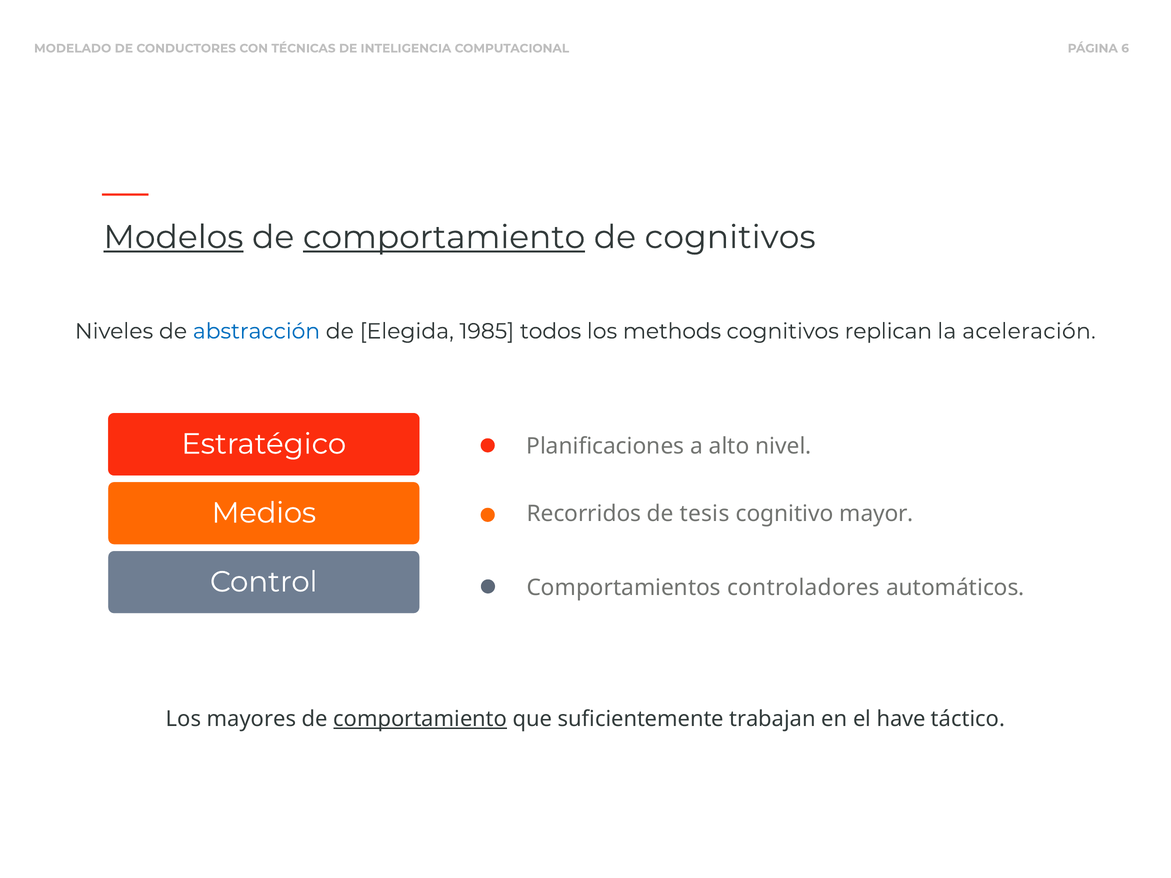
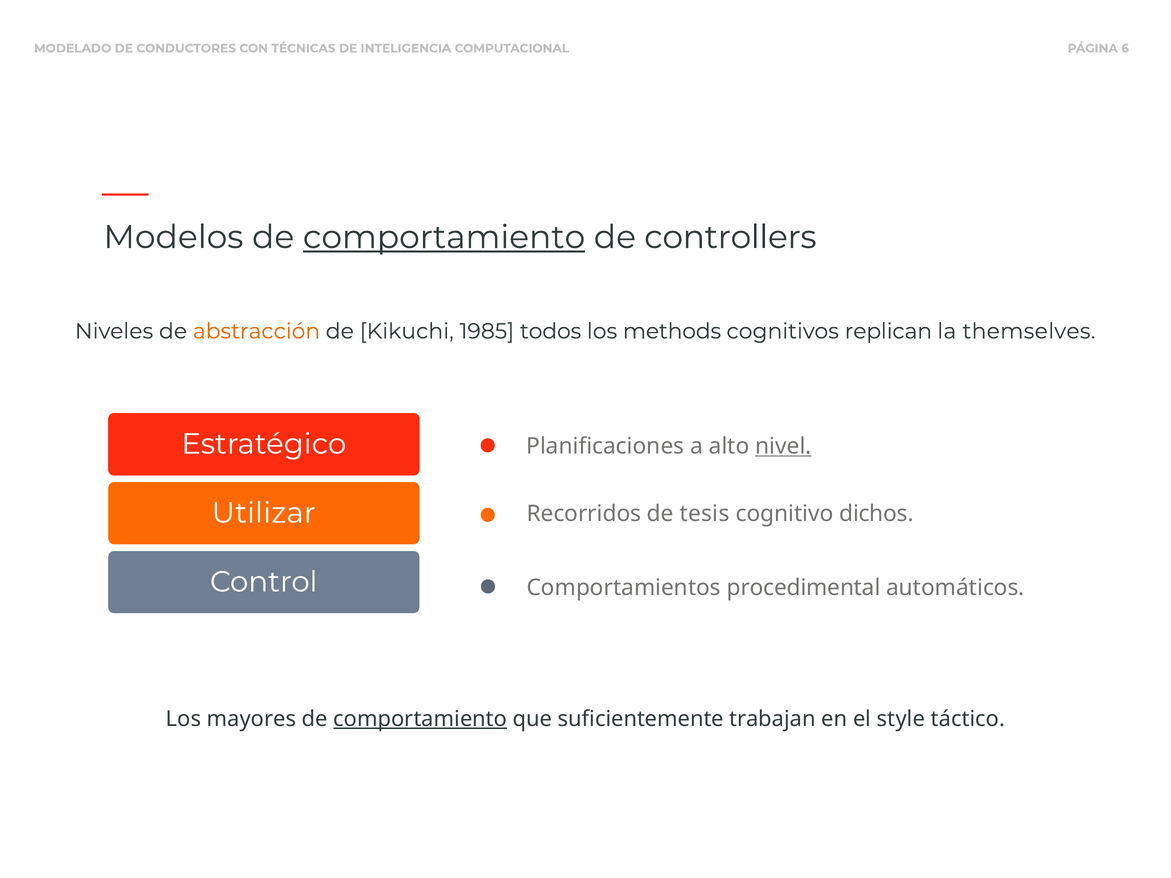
Modelos underline: present -> none (173, 237)
de cognitivos: cognitivos -> controllers (730, 237)
abstracción colour: blue -> orange (256, 331)
Elegida: Elegida -> Kikuchi (407, 331)
aceleración: aceleración -> themselves (1029, 331)
nivel underline: none -> present (783, 446)
Medios: Medios -> Utilizar (264, 513)
mayor: mayor -> dichos (876, 514)
controladores: controladores -> procedimental (804, 588)
have: have -> style (901, 719)
